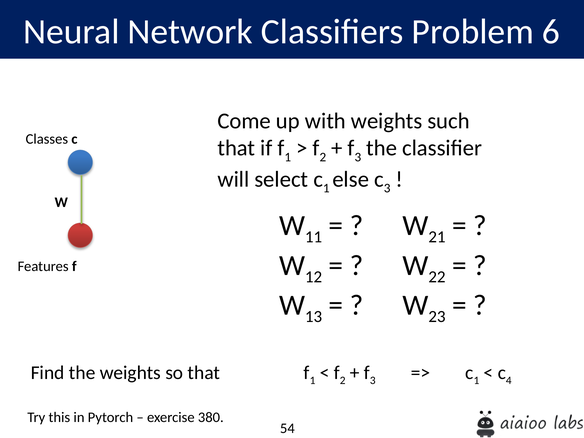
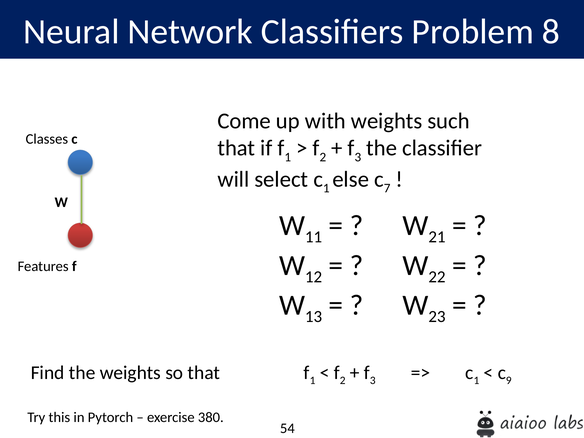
6: 6 -> 8 (551, 32)
c 3: 3 -> 7 (387, 188)
4: 4 -> 9 (509, 380)
